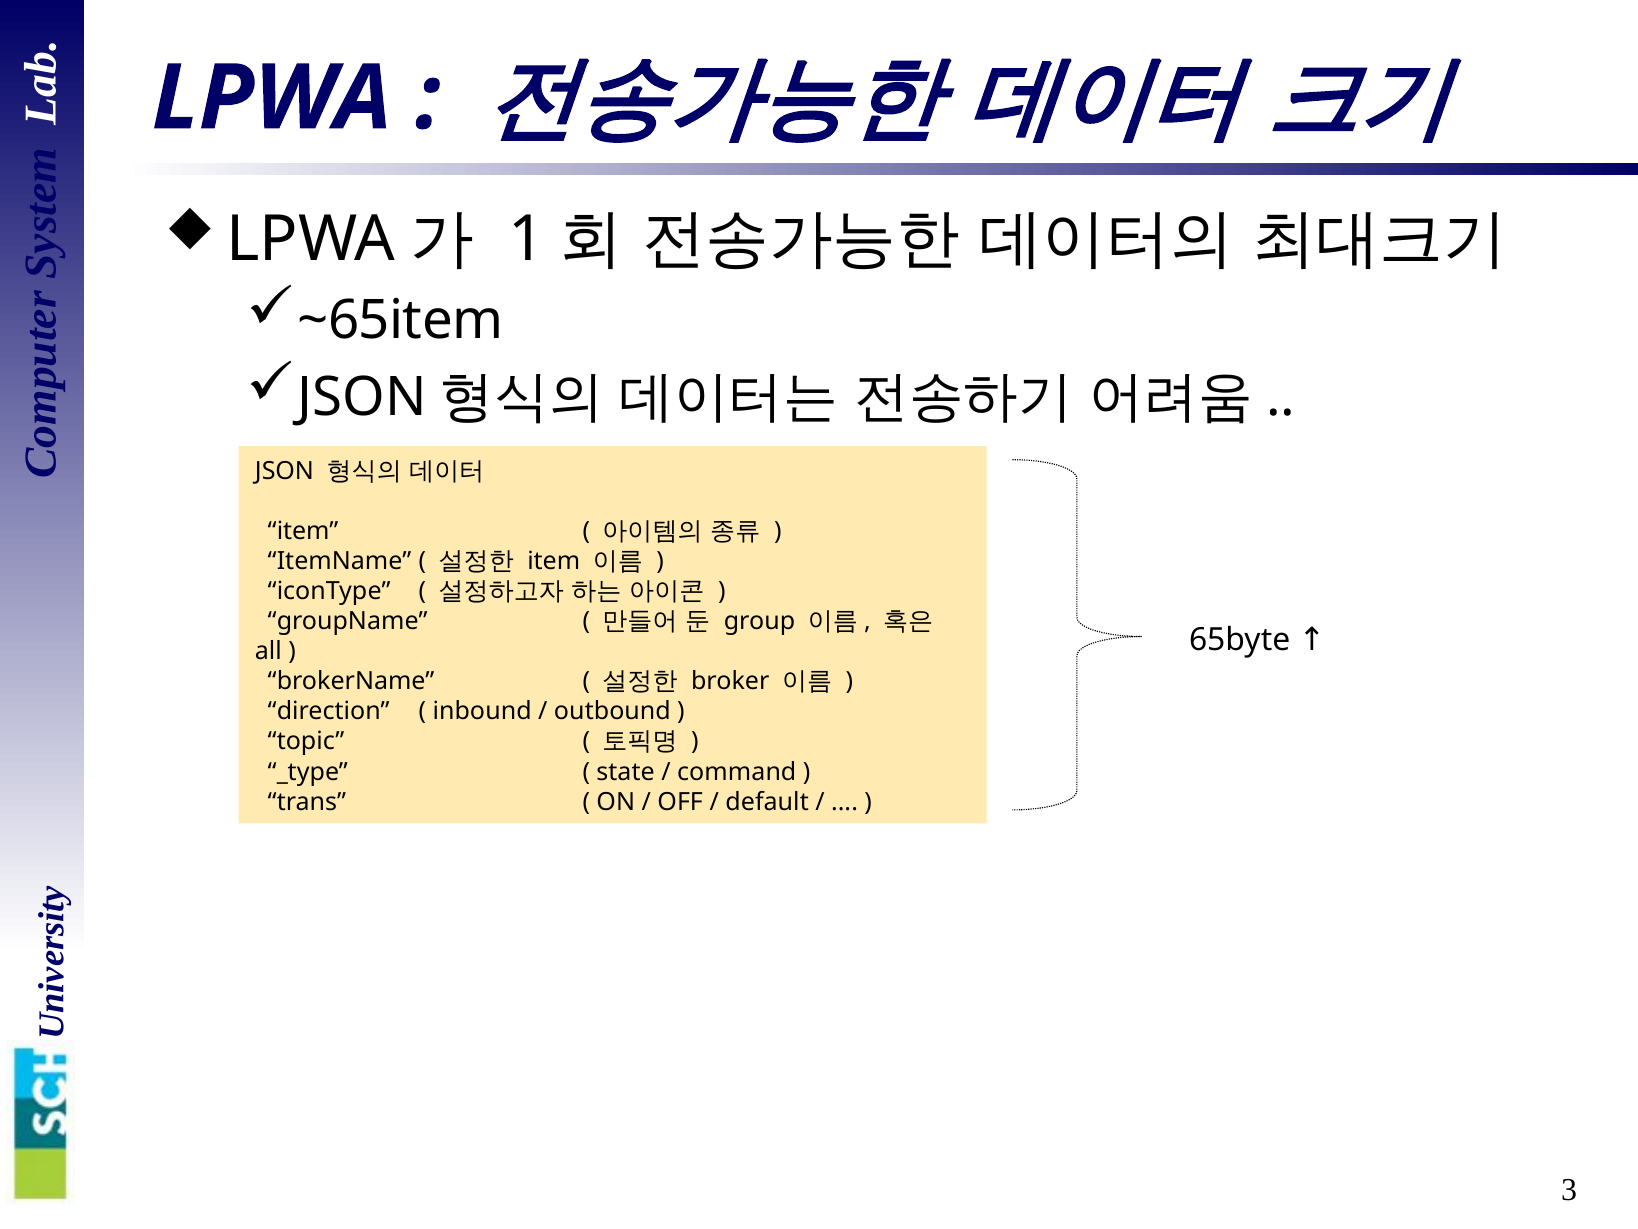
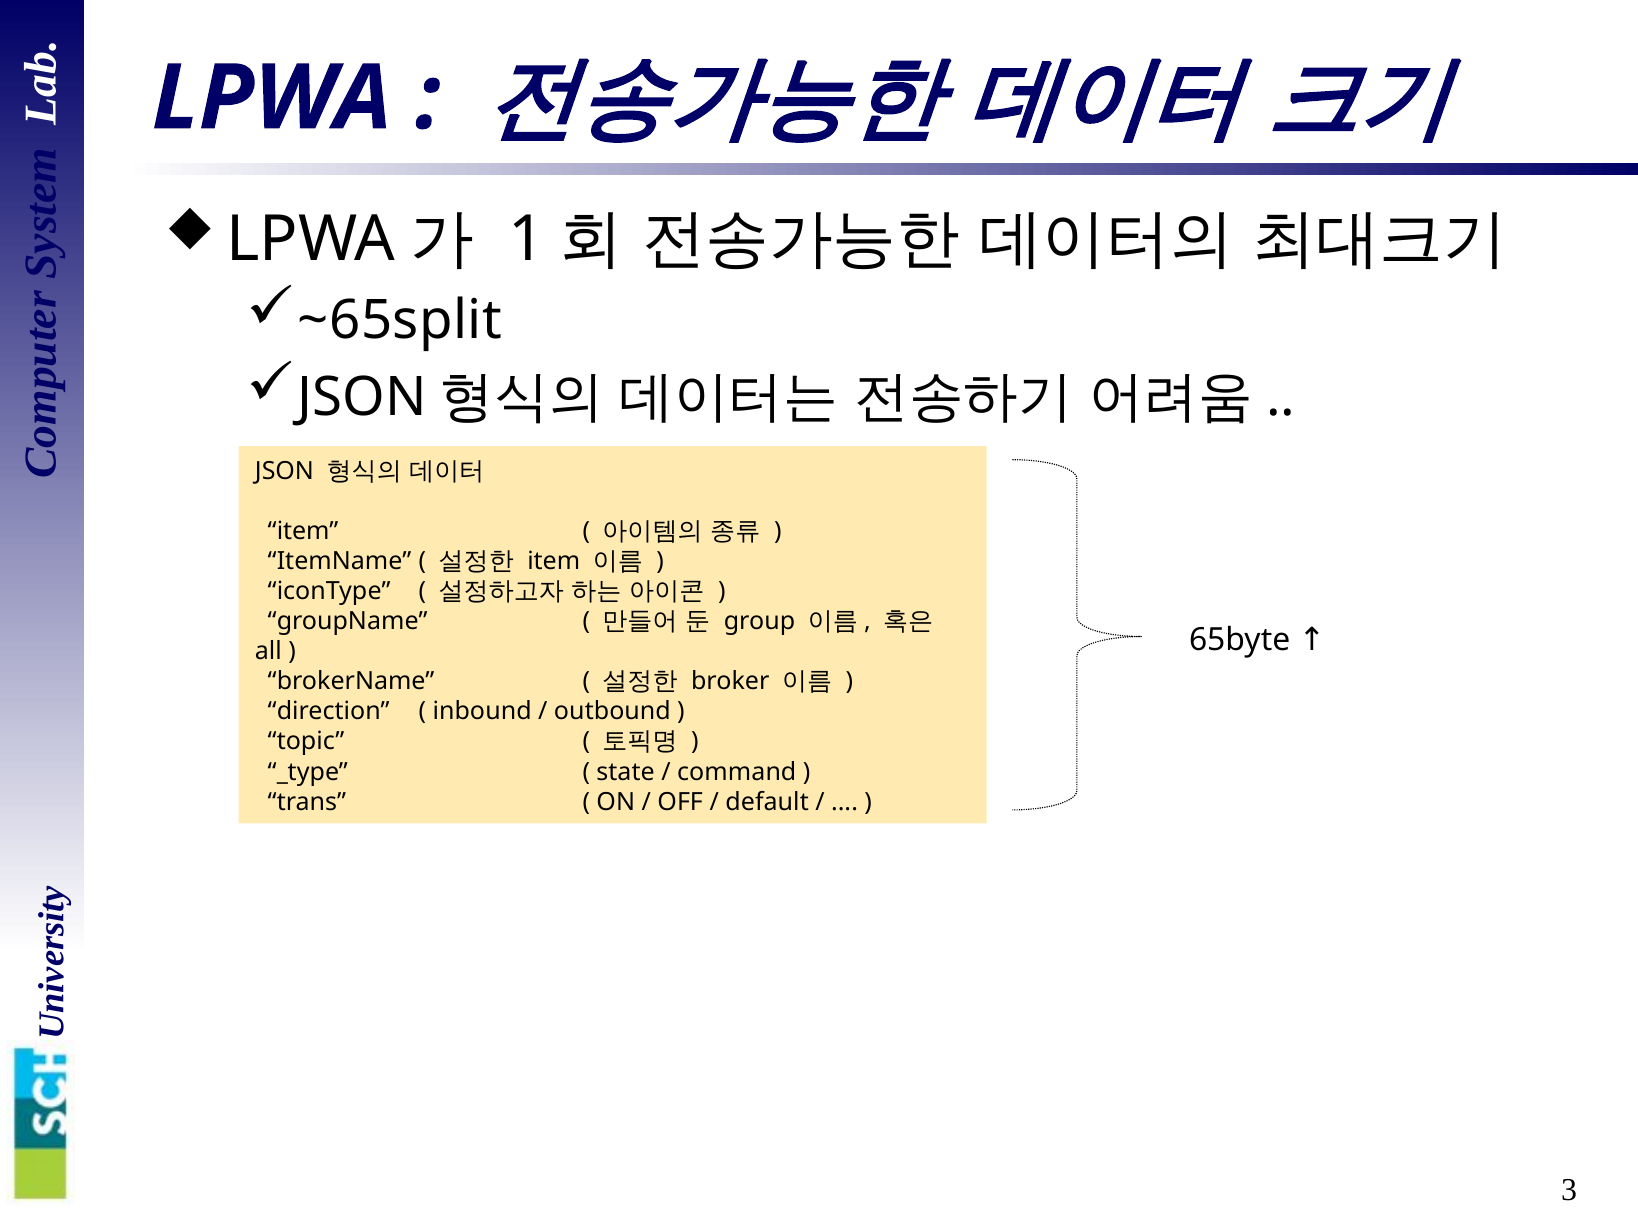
~65item: ~65item -> ~65split (400, 321)
